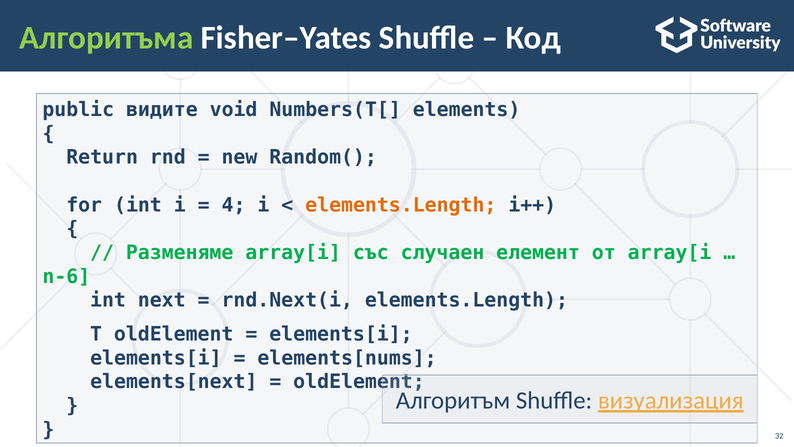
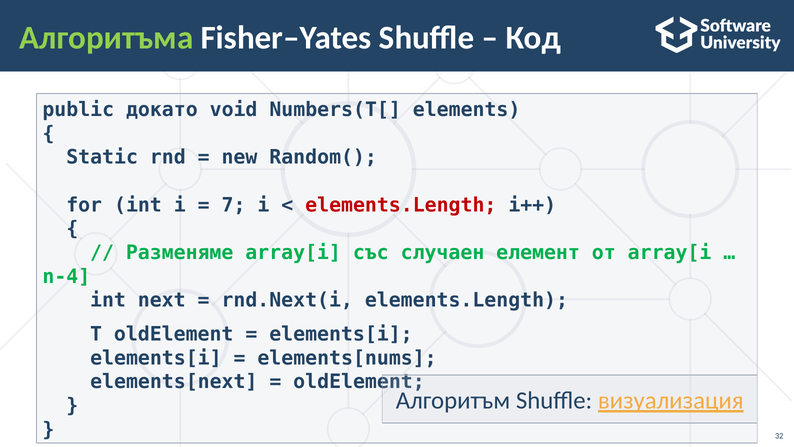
видите: видите -> докато (162, 110)
Return: Return -> Static (102, 157)
4: 4 -> 7 (234, 205)
elements.Length colour: orange -> red (401, 205)
n-6: n-6 -> n-4 (66, 276)
